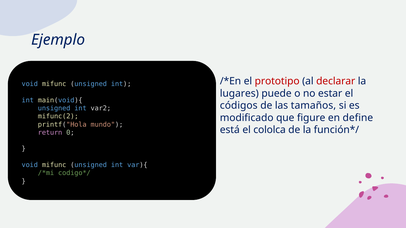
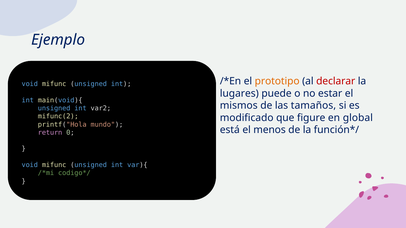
prototipo colour: red -> orange (277, 81)
códigos: códigos -> mismos (239, 106)
define: define -> global (358, 118)
cololca: cololca -> menos (270, 130)
